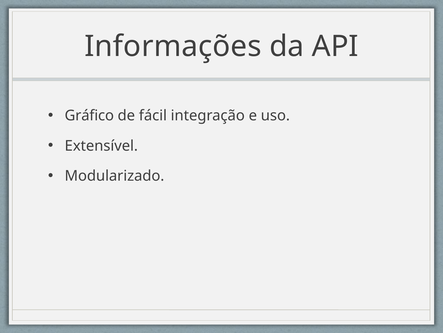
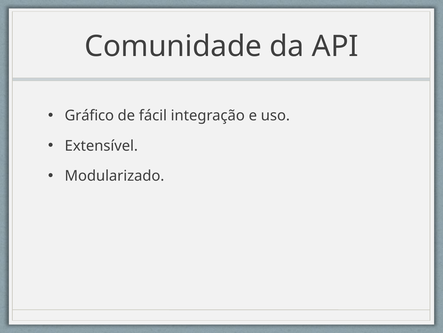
Informações: Informações -> Comunidade (173, 46)
